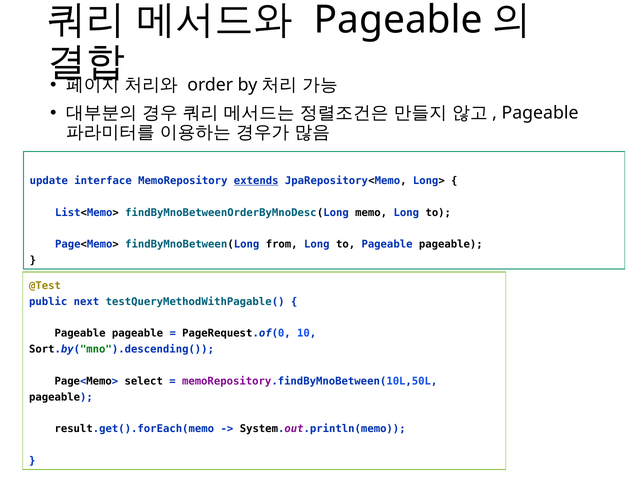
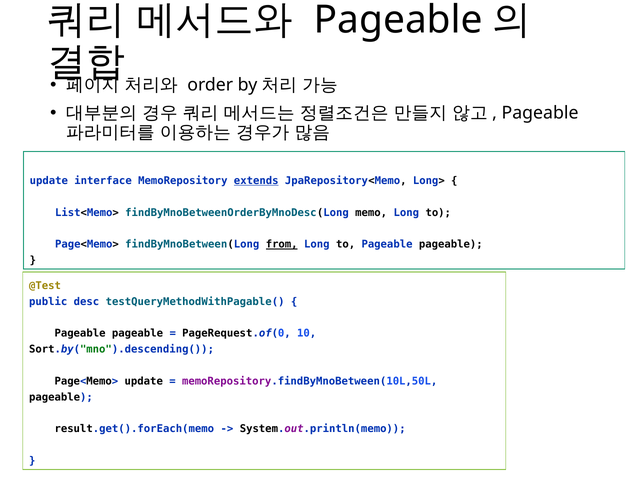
from underline: none -> present (282, 244)
next: next -> desc (86, 301)
Page<Memo> select: select -> update (144, 381)
